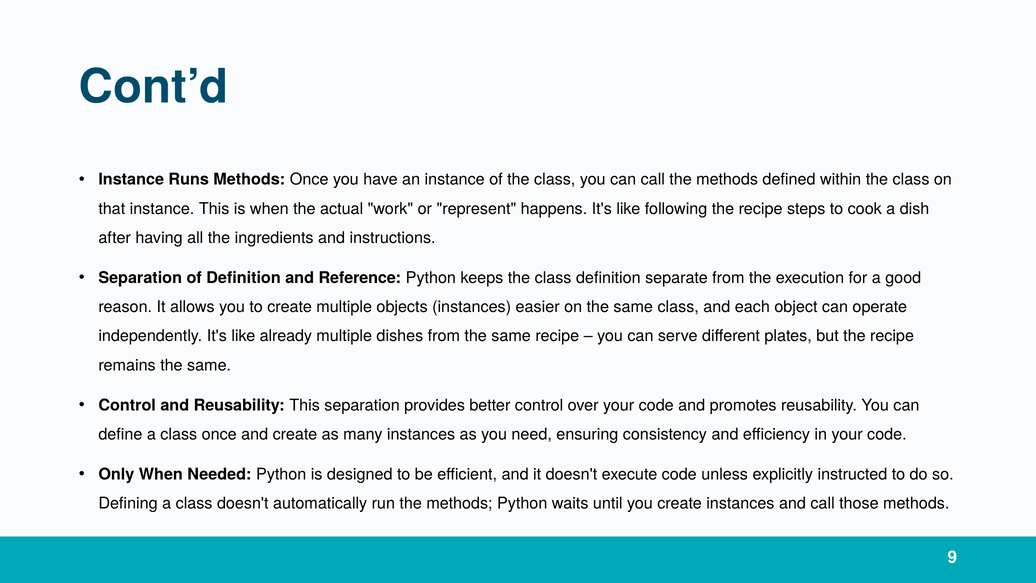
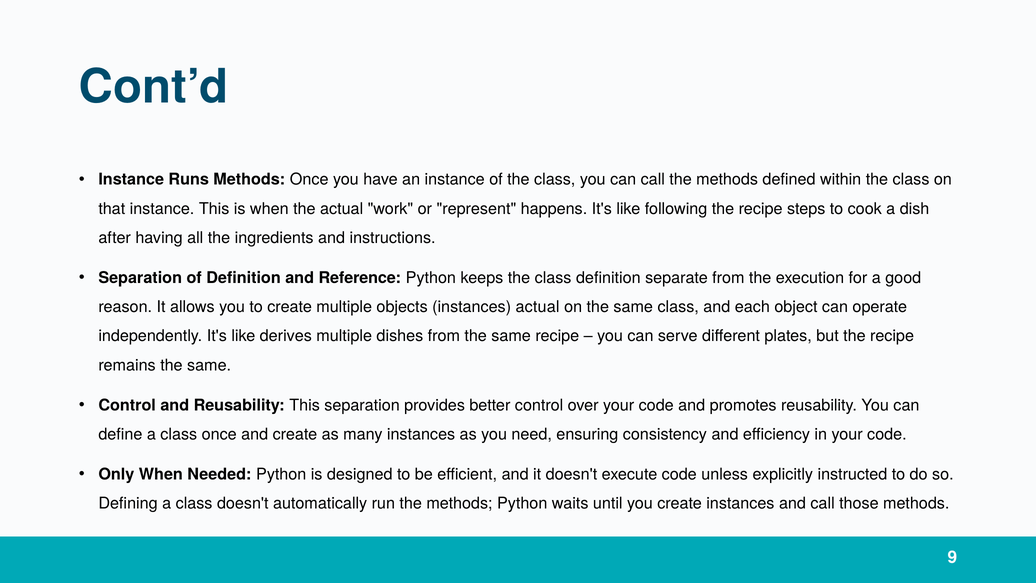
instances easier: easier -> actual (538, 307)
already: already -> derives (286, 336)
